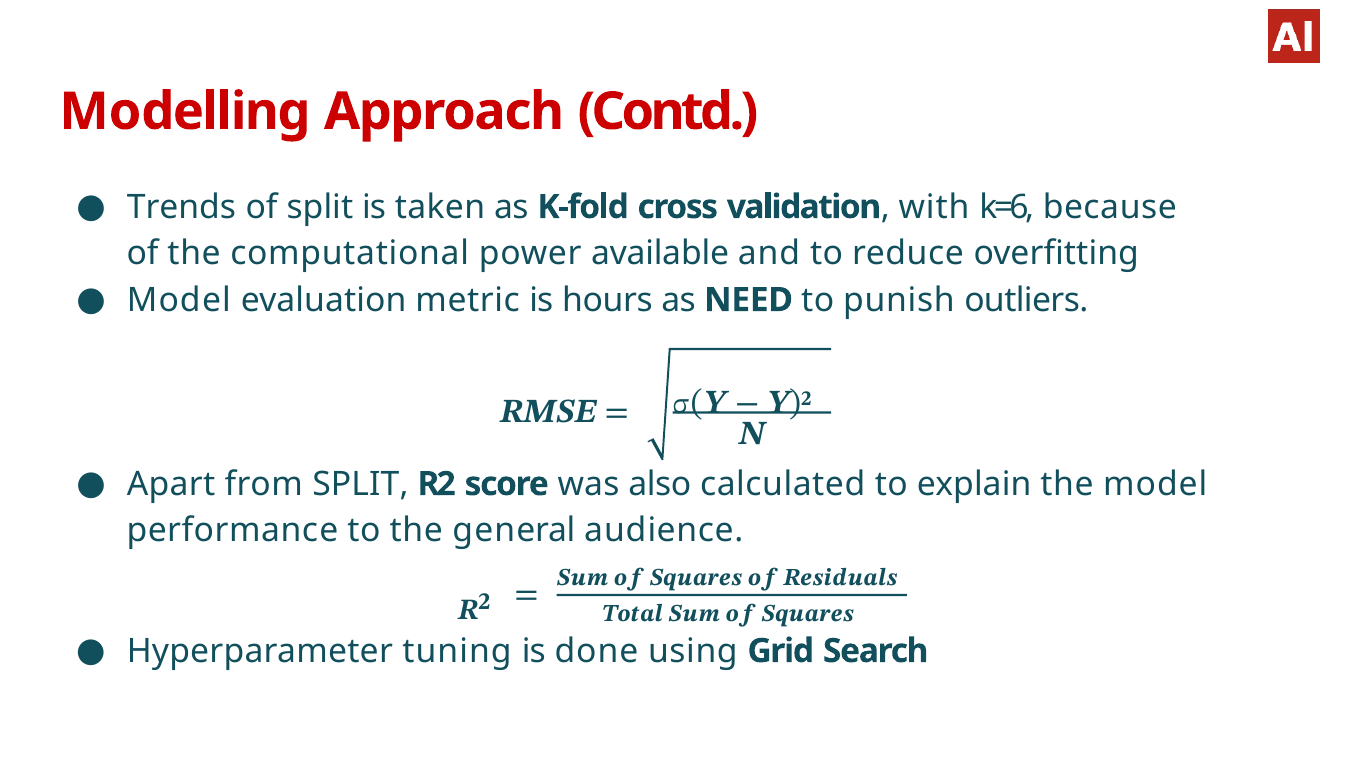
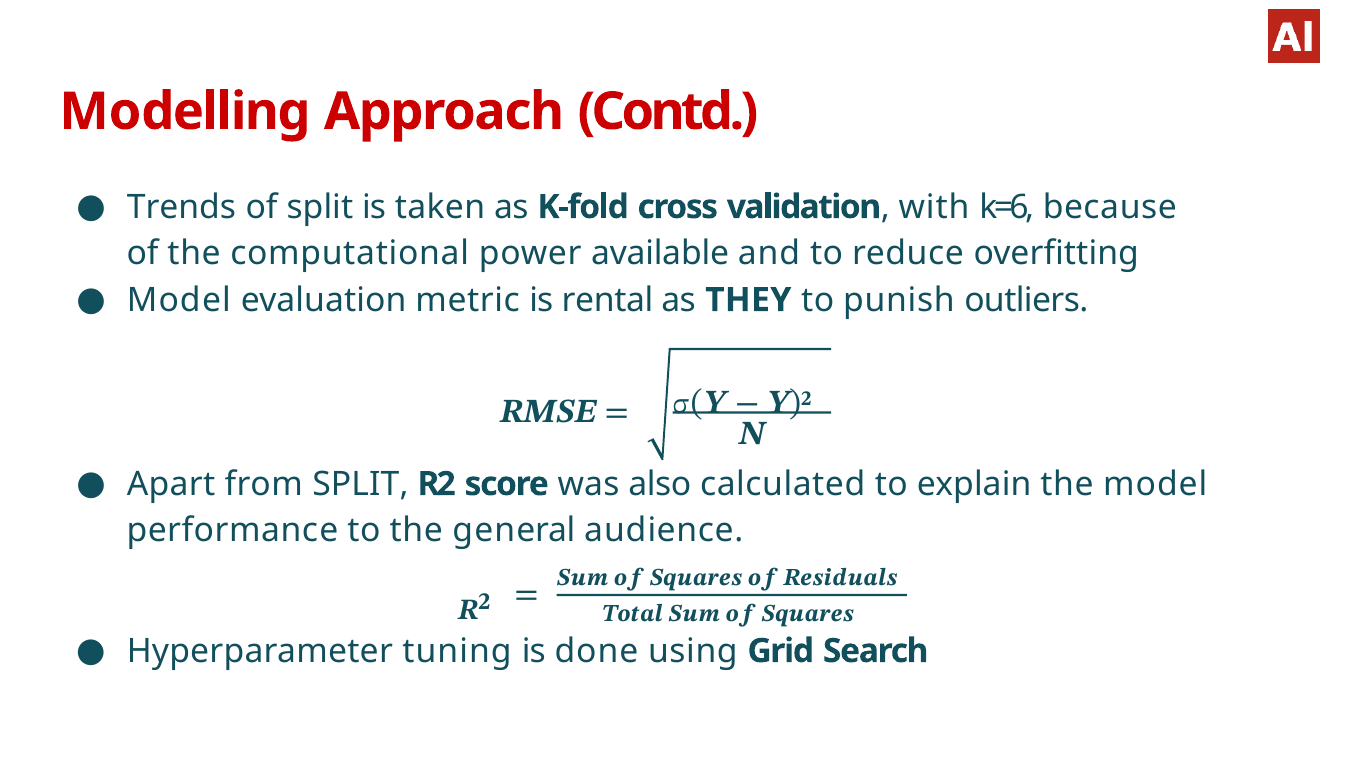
hours: hours -> rental (607, 300)
NEED: NEED -> THEY (748, 300)
